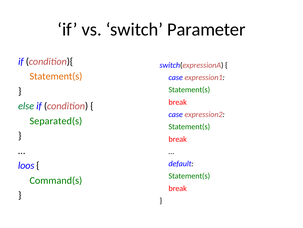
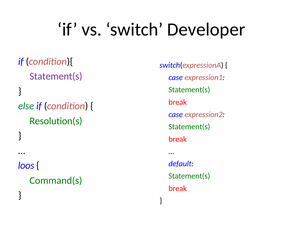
Parameter: Parameter -> Developer (206, 29)
Statement(s colour: orange -> purple (56, 76)
Separated(s: Separated(s -> Resolution(s (56, 121)
